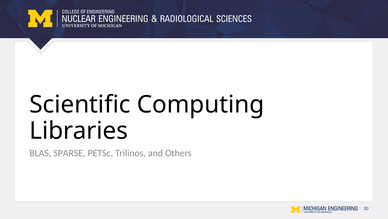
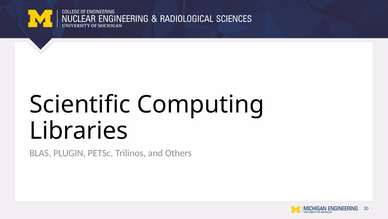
SPARSE: SPARSE -> PLUGIN (69, 153)
